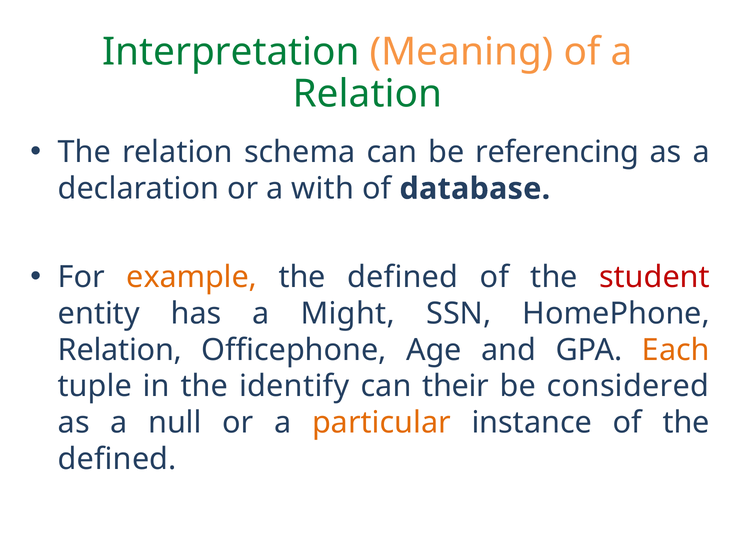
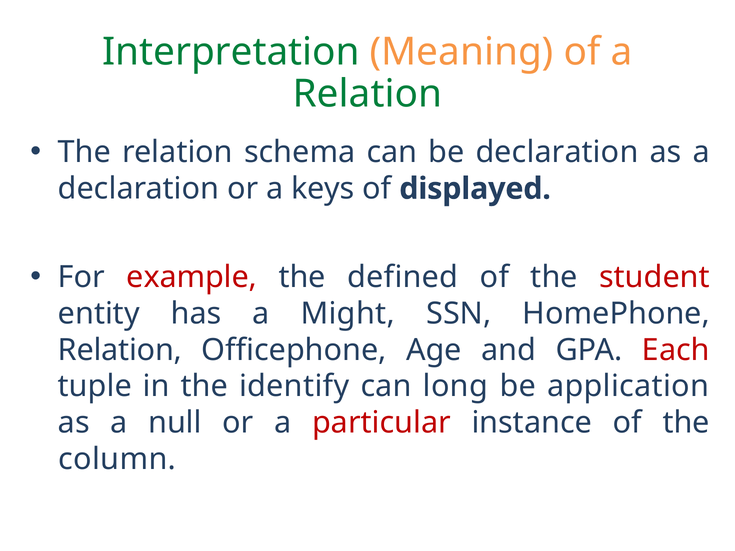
be referencing: referencing -> declaration (557, 152)
with: with -> keys (323, 189)
database: database -> displayed (475, 189)
example colour: orange -> red (192, 277)
Each colour: orange -> red (676, 350)
their: their -> long (455, 386)
considered: considered -> application (628, 386)
particular colour: orange -> red (381, 423)
defined: defined -> column (117, 459)
